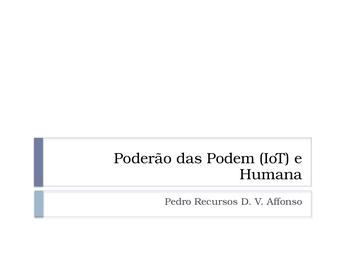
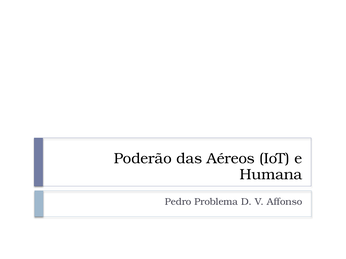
Podem: Podem -> Aéreos (231, 159)
Recursos: Recursos -> Problema (216, 202)
